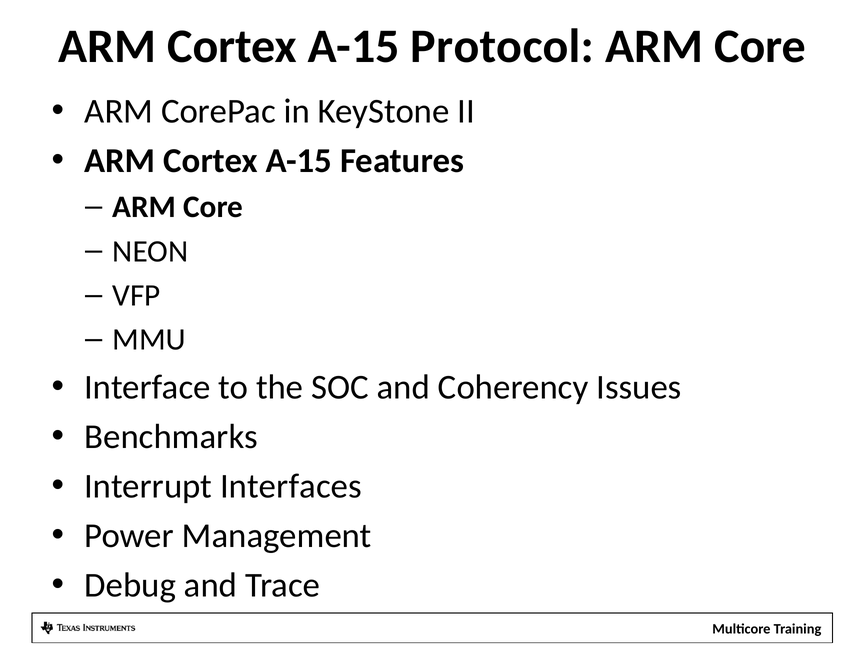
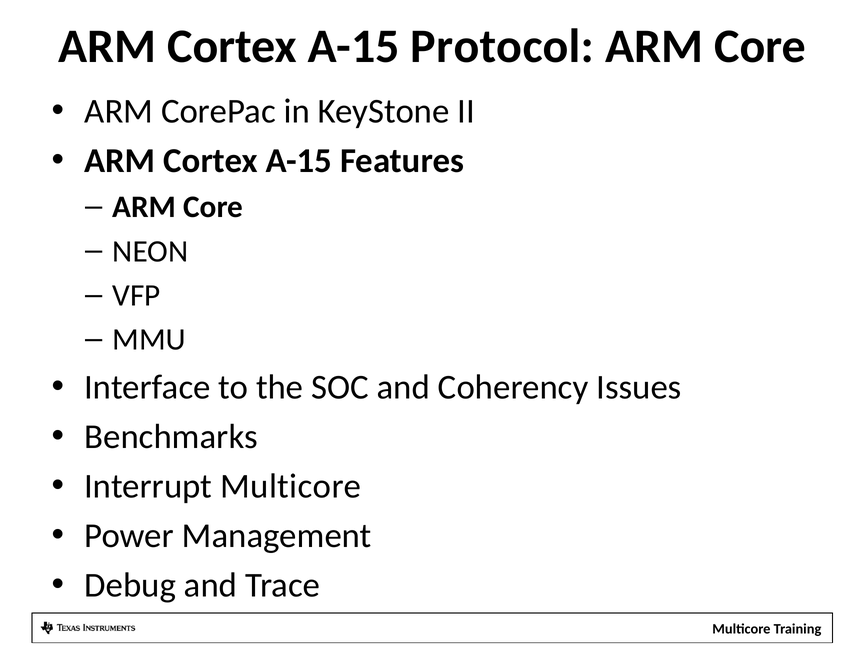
Interrupt Interfaces: Interfaces -> Multicore (291, 486)
